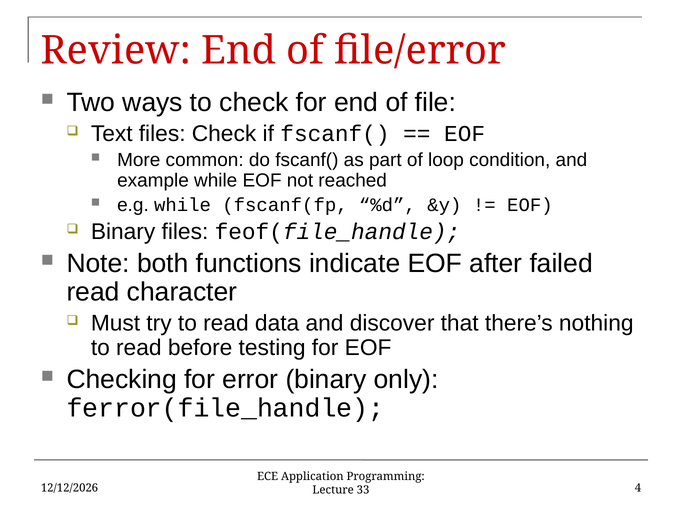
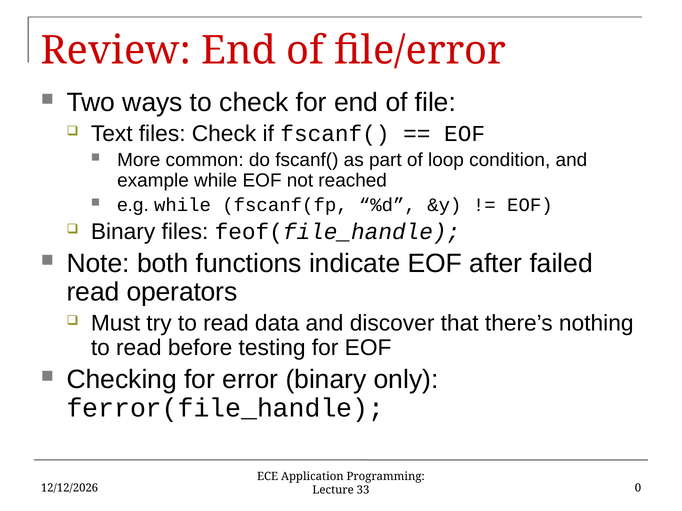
character: character -> operators (182, 292)
4: 4 -> 0 (638, 488)
